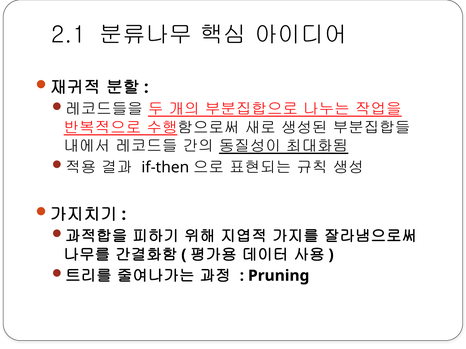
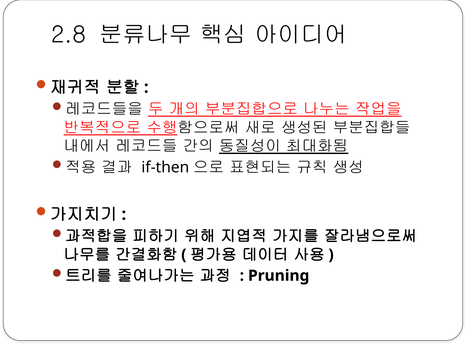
2.1: 2.1 -> 2.8 (69, 35)
